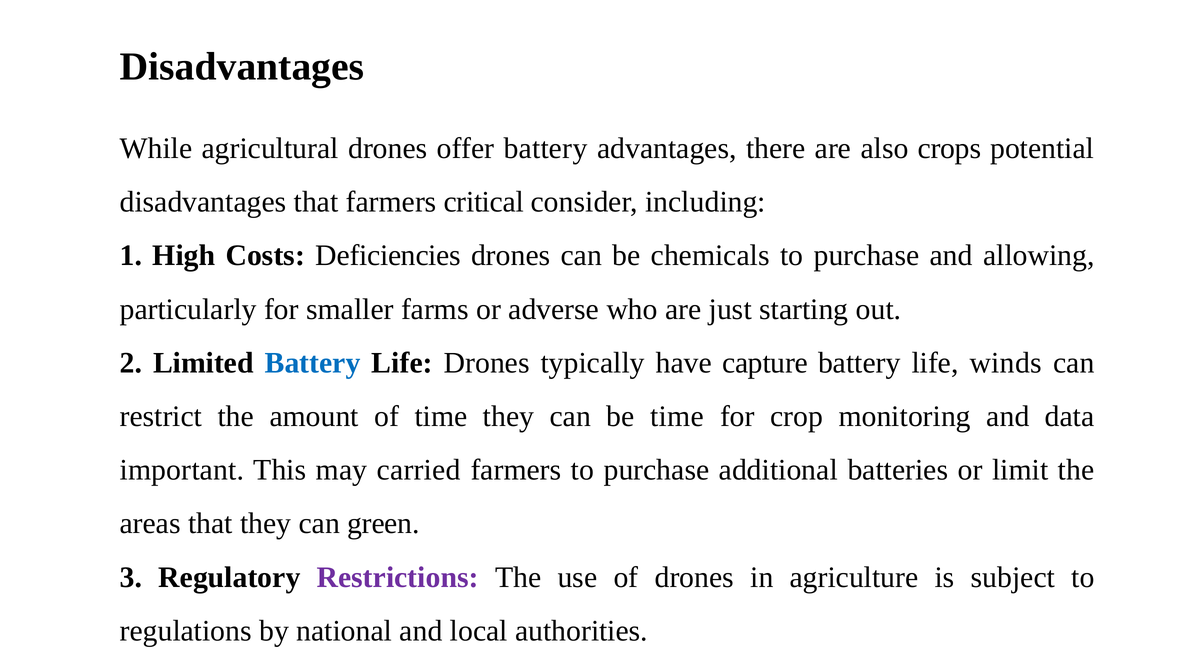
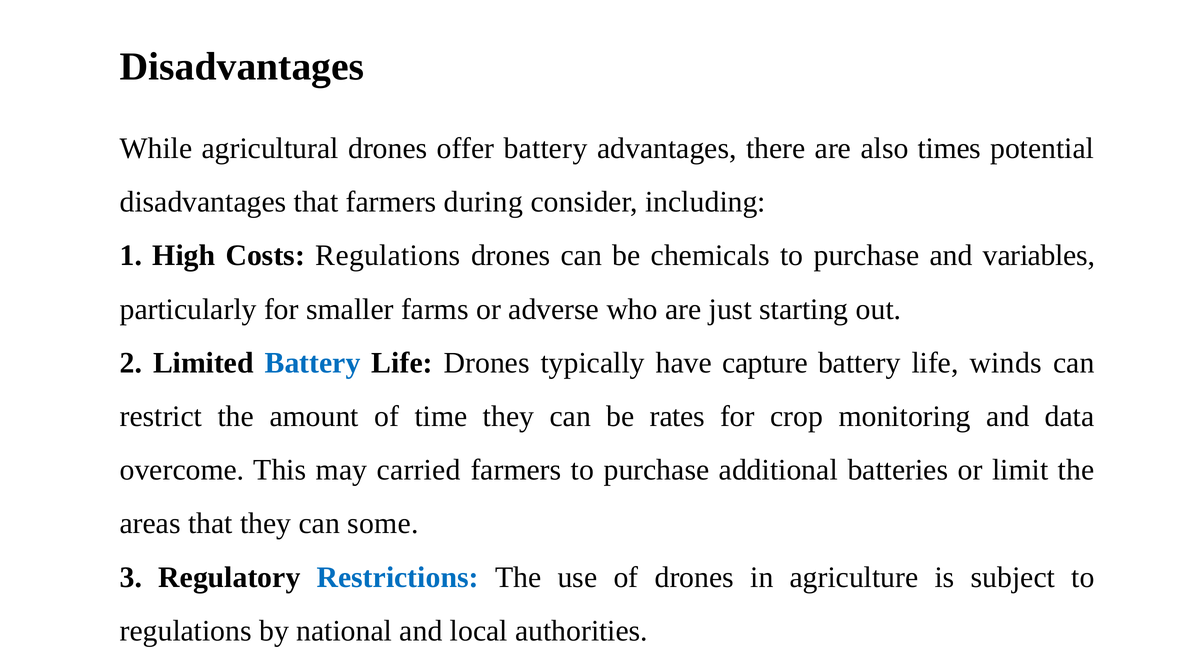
crops: crops -> times (949, 148)
critical: critical -> during (483, 202)
Costs Deficiencies: Deficiencies -> Regulations (388, 255)
allowing: allowing -> variables (1039, 255)
be time: time -> rates (677, 416)
important: important -> overcome (182, 470)
green: green -> some (383, 523)
Restrictions colour: purple -> blue (398, 577)
